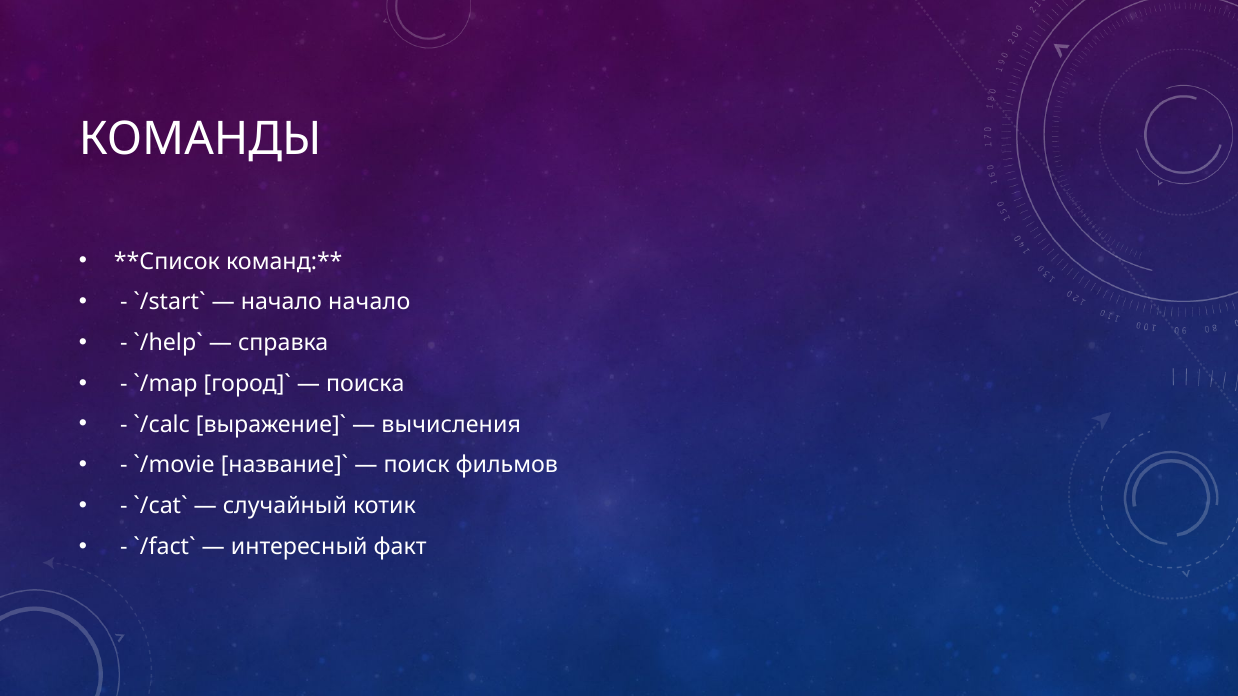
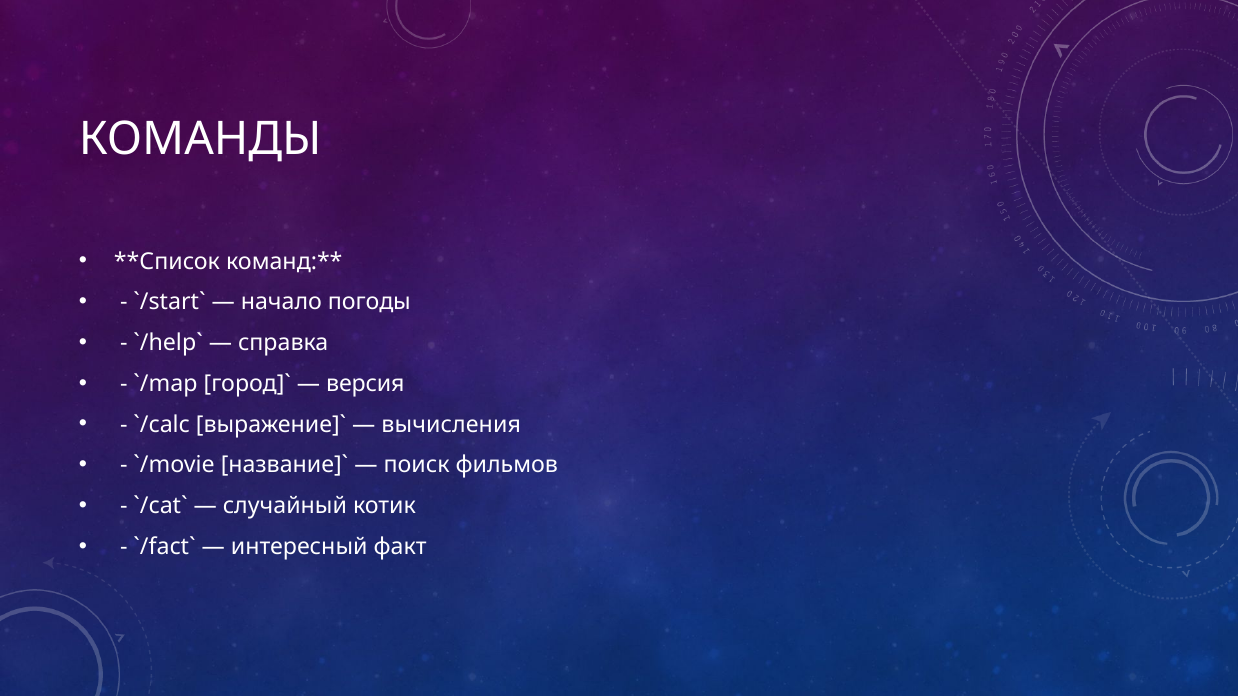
начало начало: начало -> погоды (369, 302)
поиска: поиска -> версия (365, 384)
